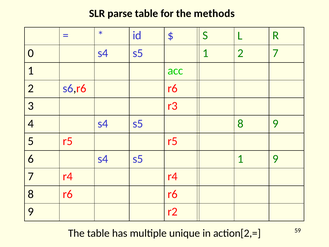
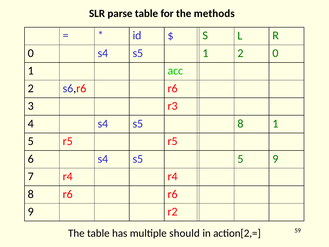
2 7: 7 -> 0 (275, 53)
8 9: 9 -> 1 (275, 124)
6 s4 s5 1: 1 -> 5 (240, 159)
unique: unique -> should (185, 233)
